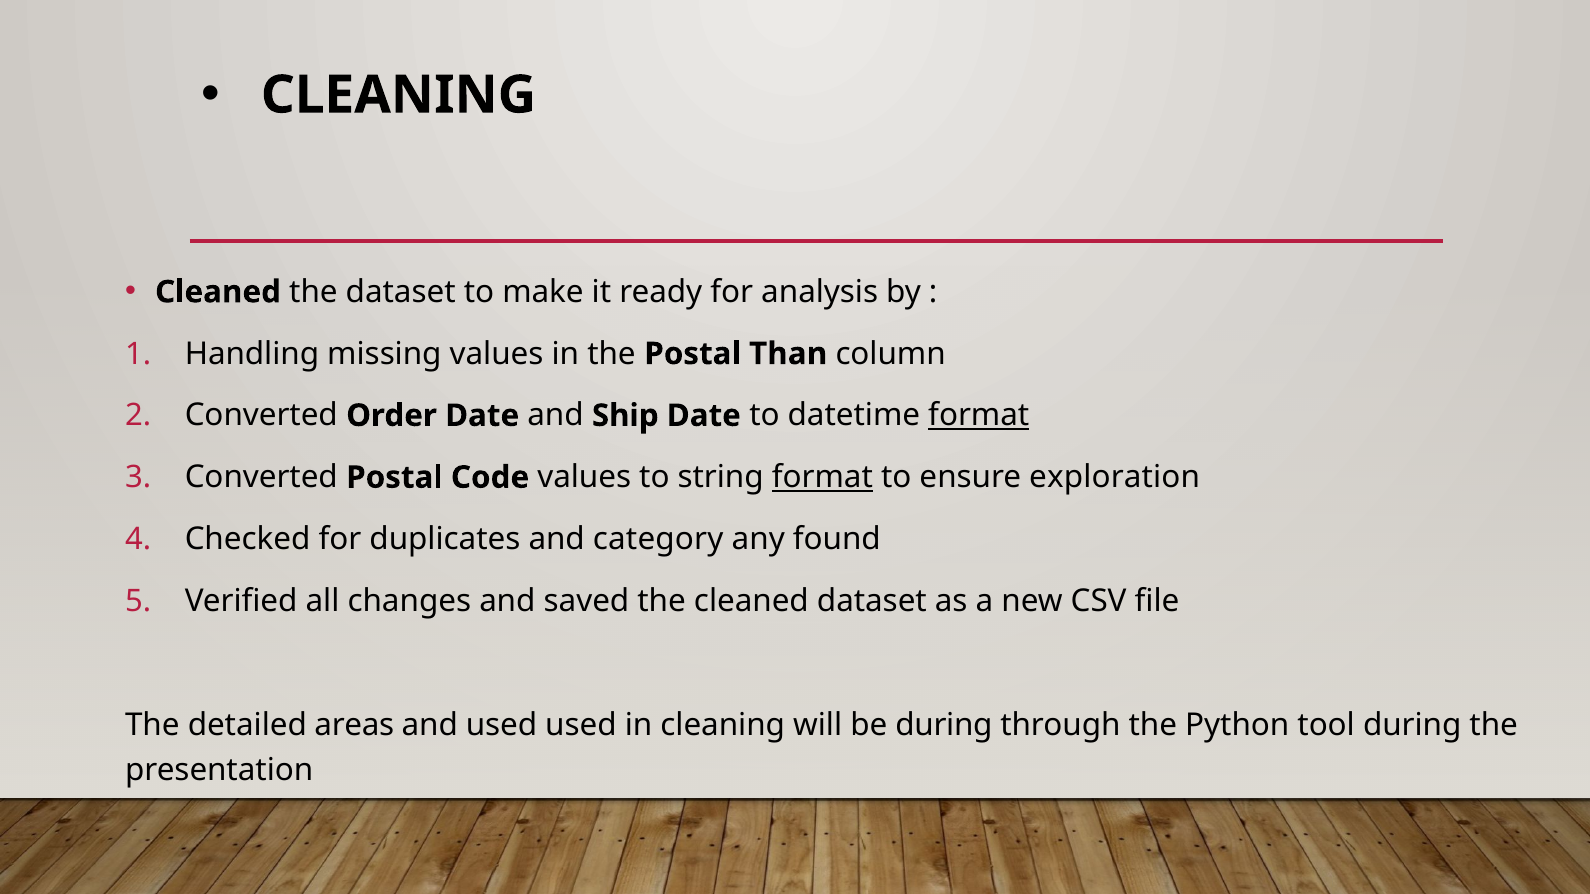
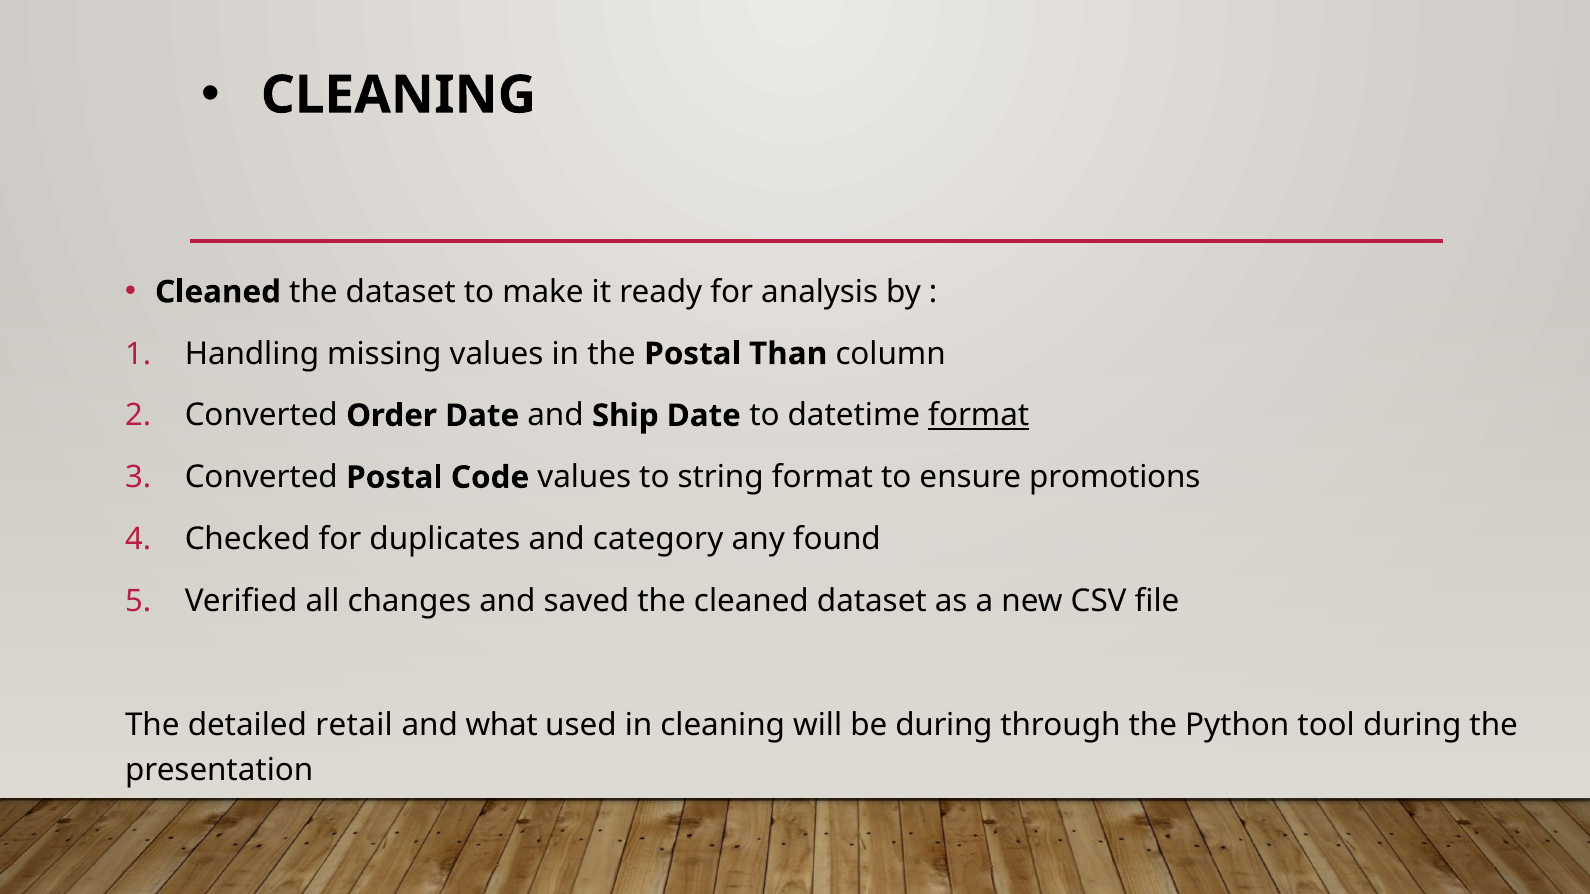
format underline: present -> none (822, 478)
exploration: exploration -> promotions (1115, 478)
areas: areas -> retail (354, 725)
and used: used -> what (502, 725)
